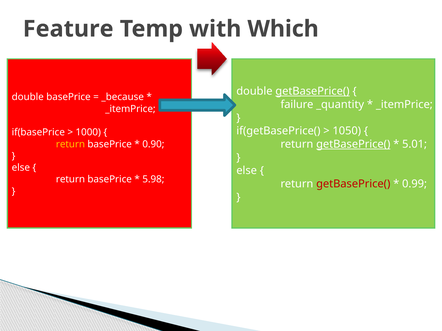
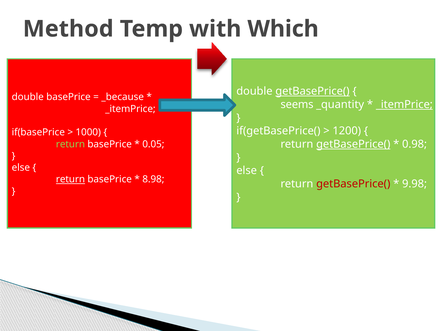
Feature: Feature -> Method (68, 29)
failure: failure -> seems (297, 105)
_itemPrice underline: none -> present (404, 105)
1050: 1050 -> 1200 (347, 131)
5.01: 5.01 -> 0.98 (415, 144)
return colour: yellow -> light green (70, 144)
0.90: 0.90 -> 0.05 (153, 144)
return underline: none -> present (70, 180)
5.98: 5.98 -> 8.98 (153, 180)
0.99: 0.99 -> 9.98 (415, 184)
